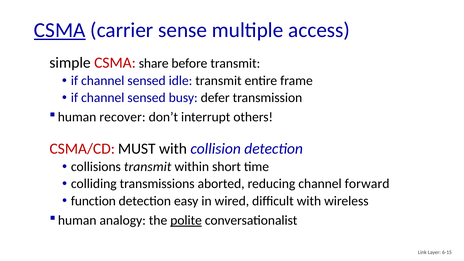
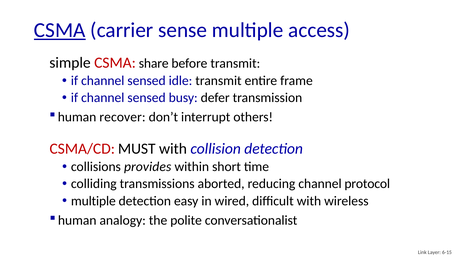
collisions transmit: transmit -> provides (148, 167)
forward: forward -> protocol (367, 184)
function: function -> multiple (93, 201)
polite underline: present -> none (186, 220)
